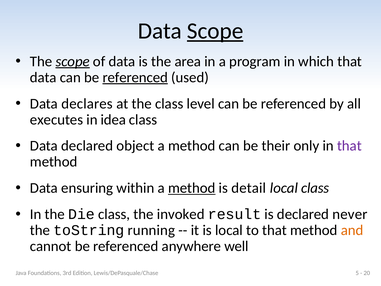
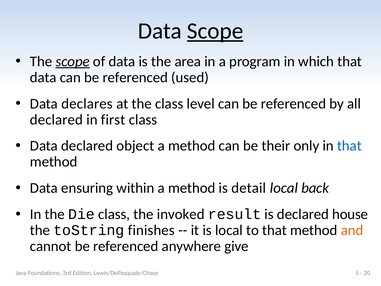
referenced underline: present -> none (135, 77)
executes: executes -> declared (56, 120)
idea: idea -> first (113, 120)
that colour: purple -> blue (349, 146)
method underline: present -> none (192, 188)
local class: class -> back (315, 188)
never: never -> house (350, 214)
running: running -> finishes (151, 230)
well: well -> give (236, 246)
